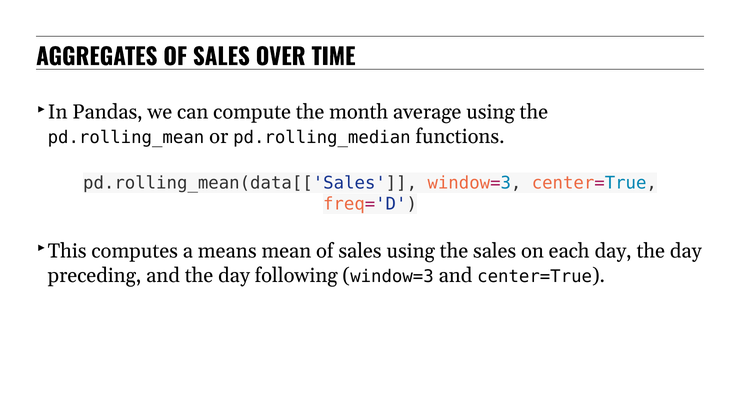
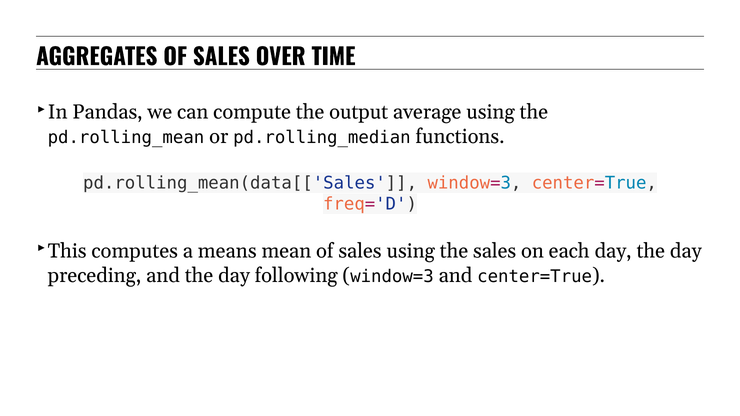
month: month -> output (359, 112)
